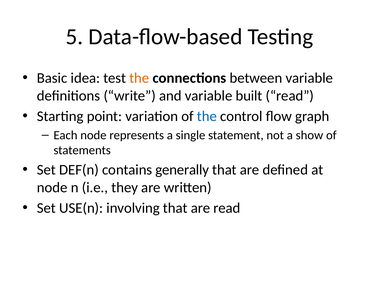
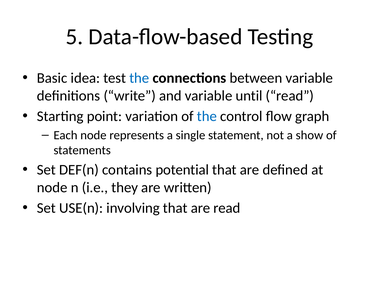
the colour: orange -> blue (139, 78)
built: built -> until (249, 96)
generally: generally -> potential (182, 170)
